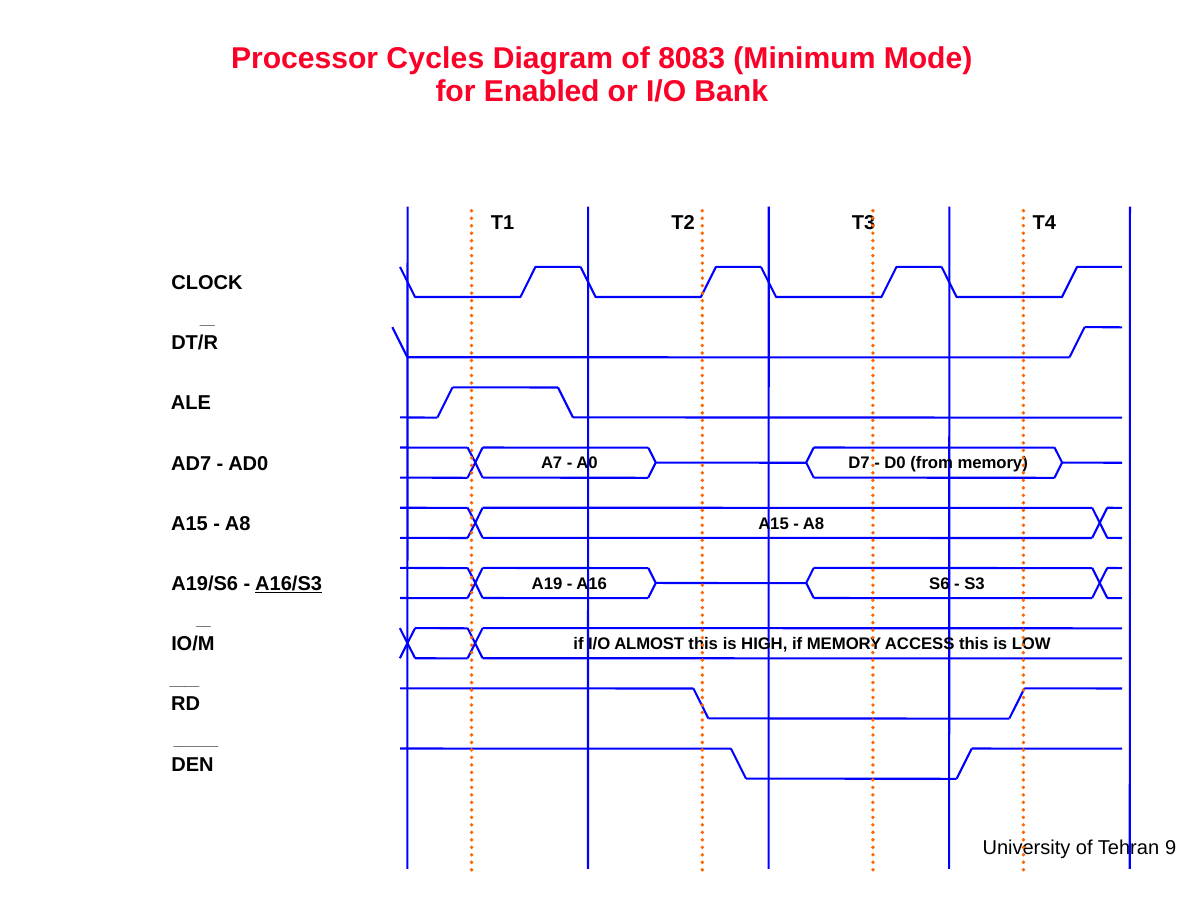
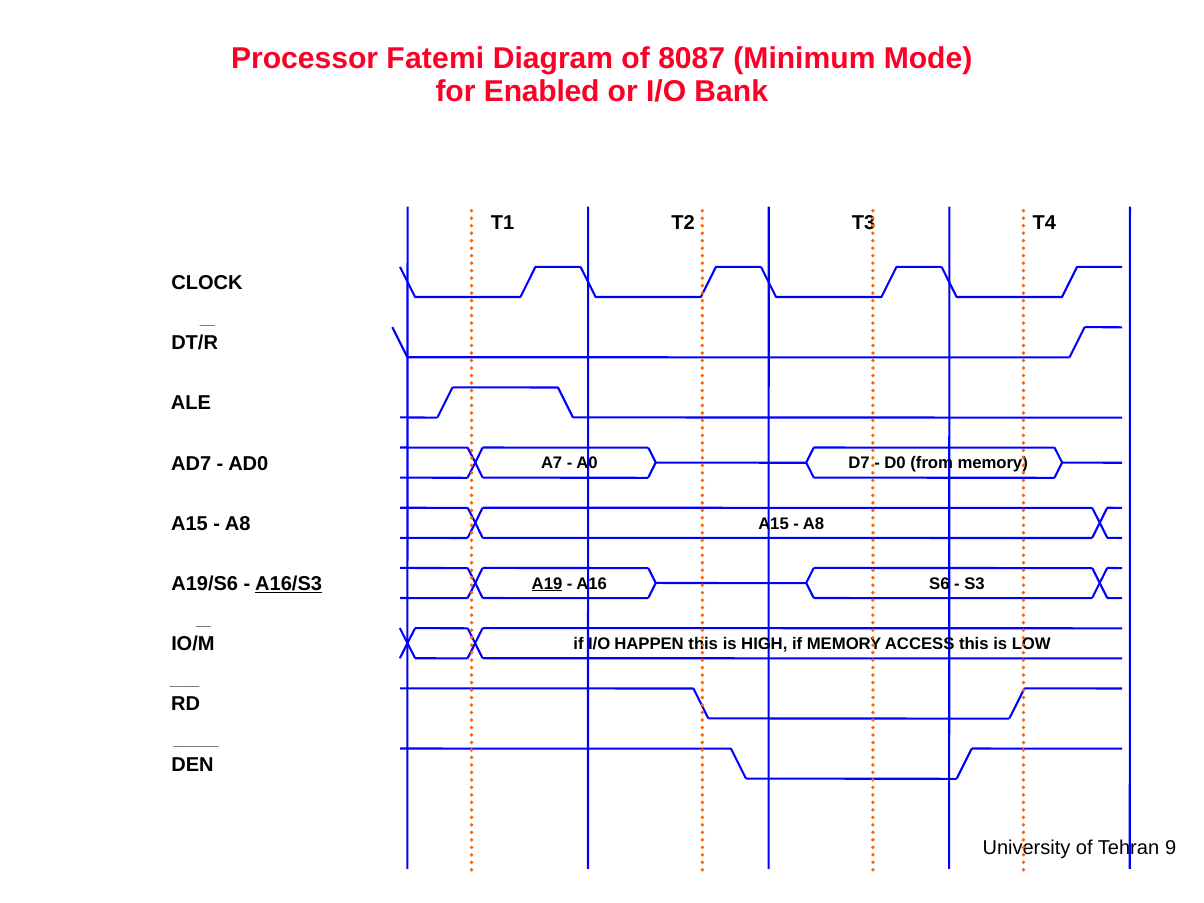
Cycles: Cycles -> Fatemi (435, 59)
8083: 8083 -> 8087 (692, 59)
A19 underline: none -> present (547, 584)
ALMOST: ALMOST -> HAPPEN (649, 644)
